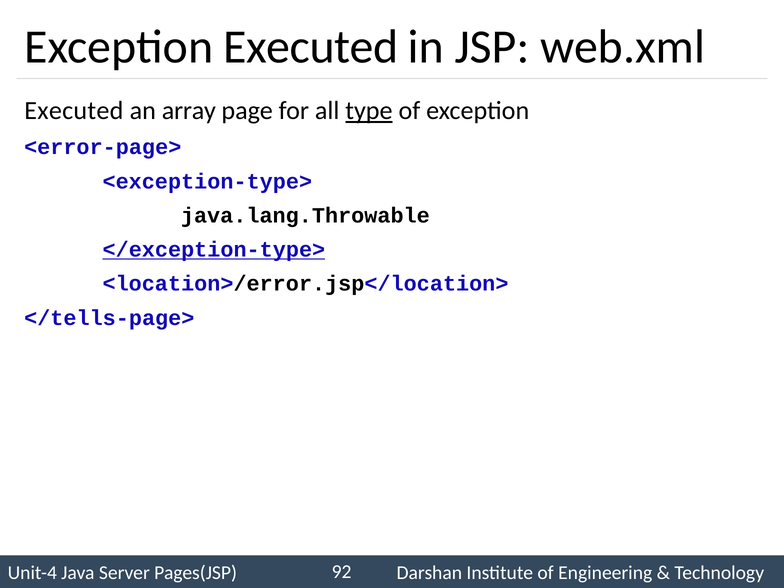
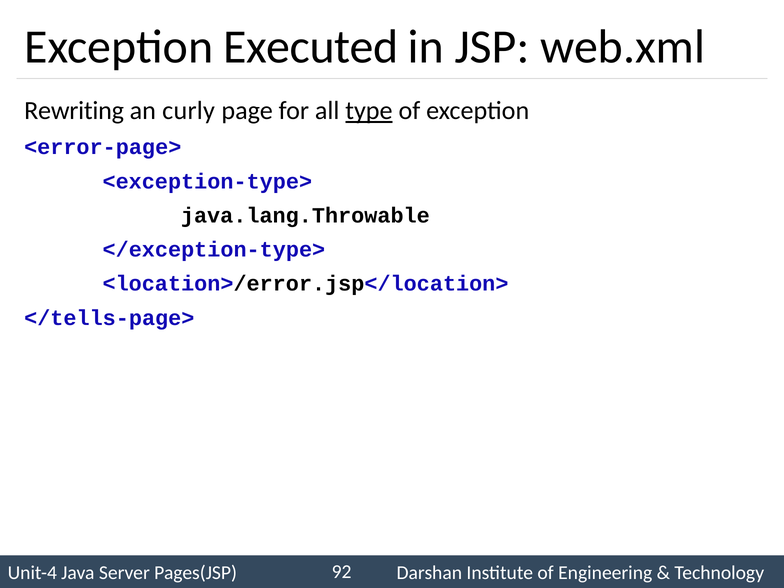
Executed: Executed -> Rewriting (74, 111)
array: array -> curly (189, 111)
</exception-type> underline: present -> none (214, 250)
